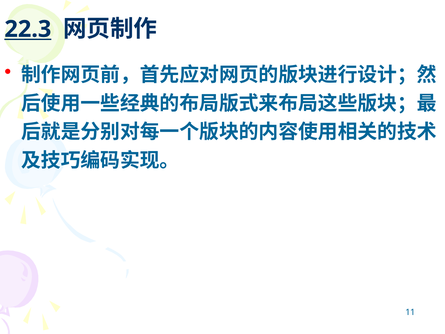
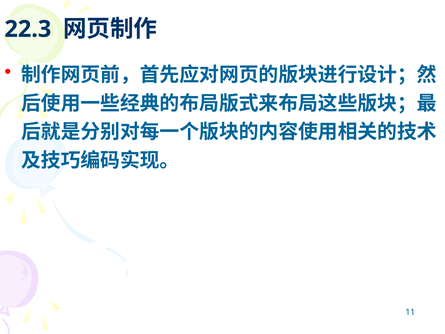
22.3 underline: present -> none (28, 29)
